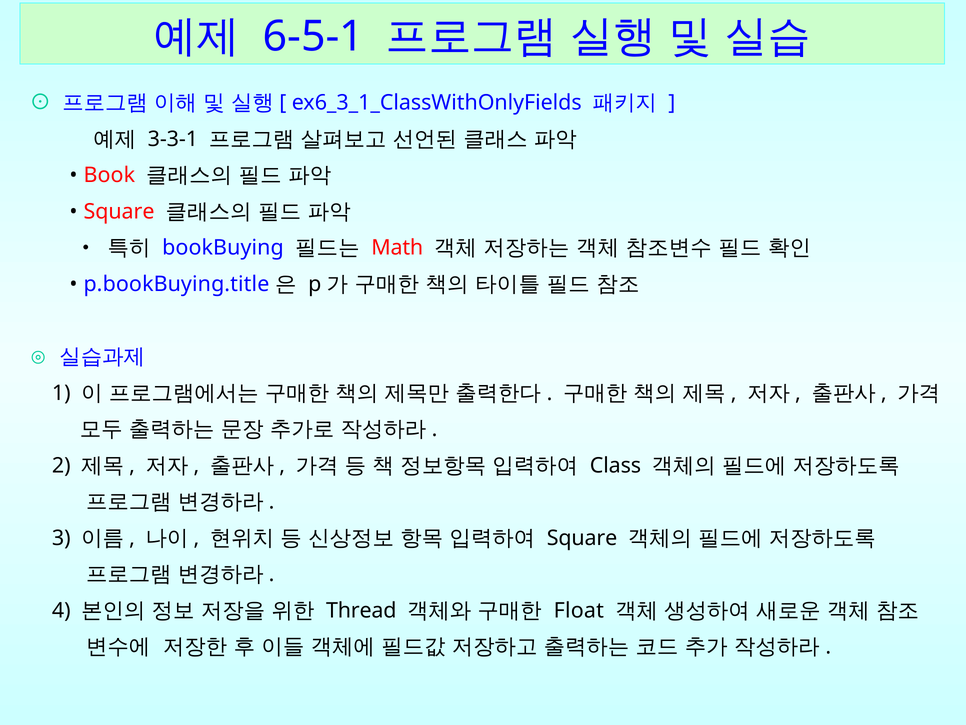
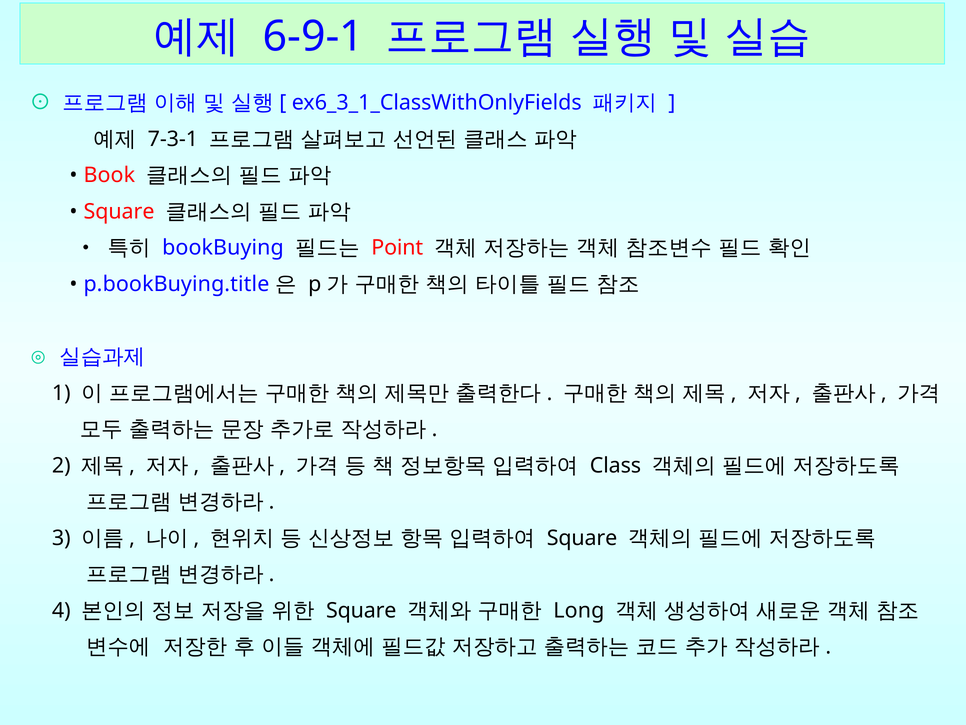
6-5-1: 6-5-1 -> 6-9-1 (313, 36)
3-3-1: 3-3-1 -> 7-3-1 (173, 139)
Math: Math -> Point (397, 248)
Thread: Thread -> Square (361, 610)
Float: Float -> Long (579, 610)
